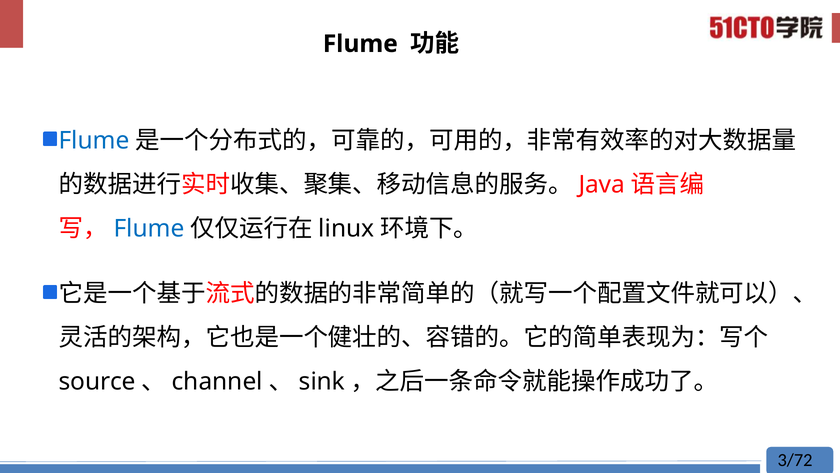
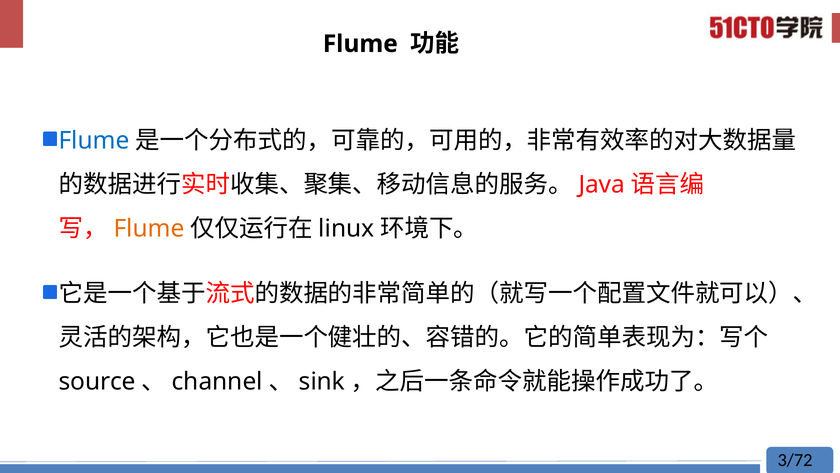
Flume colour: blue -> orange (149, 228)
